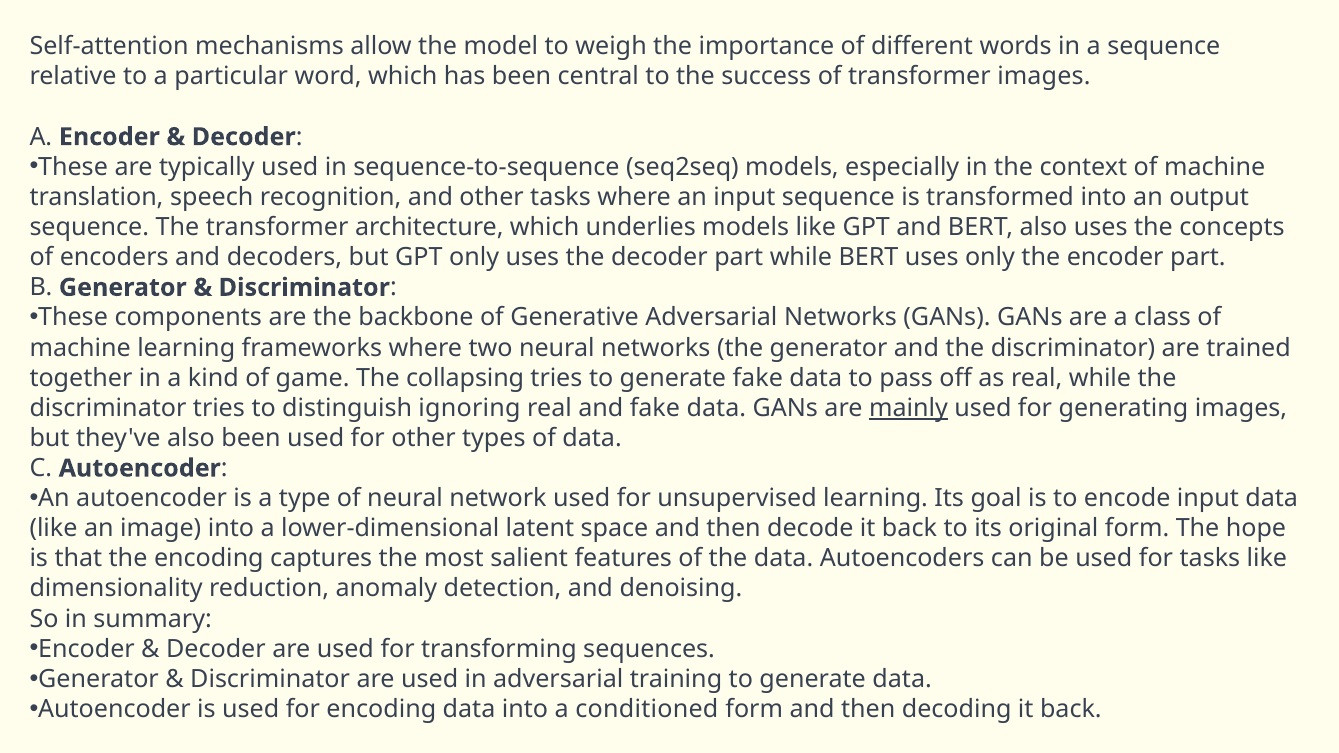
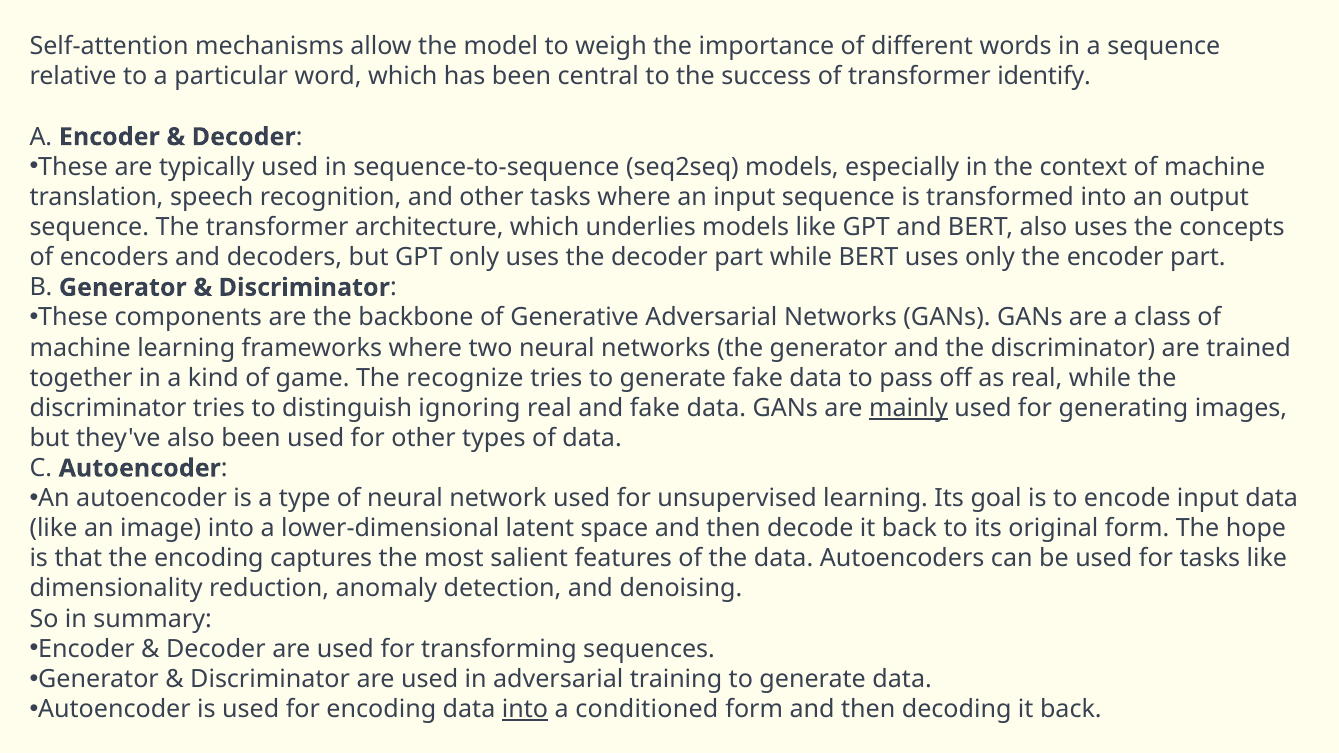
transformer images: images -> identify (1044, 77)
collapsing: collapsing -> recognize (465, 378)
into underline: none -> present (525, 709)
